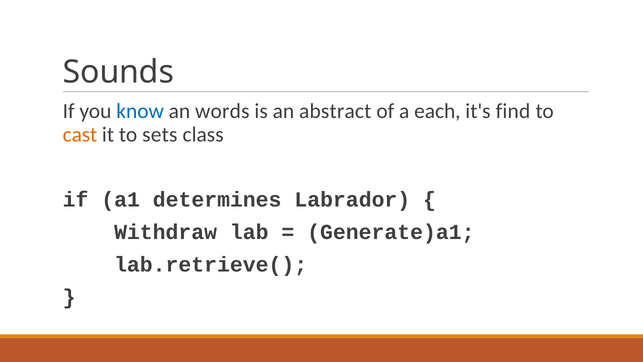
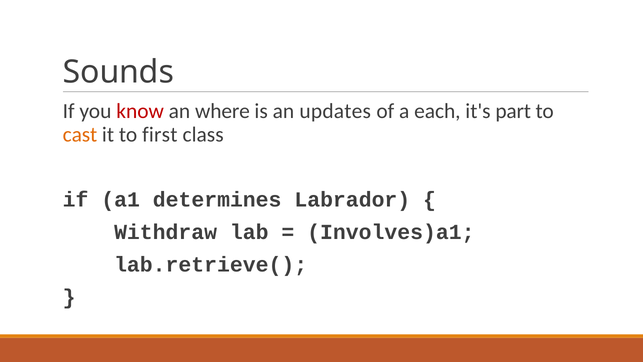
know colour: blue -> red (140, 111)
words: words -> where (222, 111)
abstract: abstract -> updates (335, 111)
find: find -> part (513, 111)
sets: sets -> first (160, 134)
Generate)a1: Generate)a1 -> Involves)a1 (391, 232)
